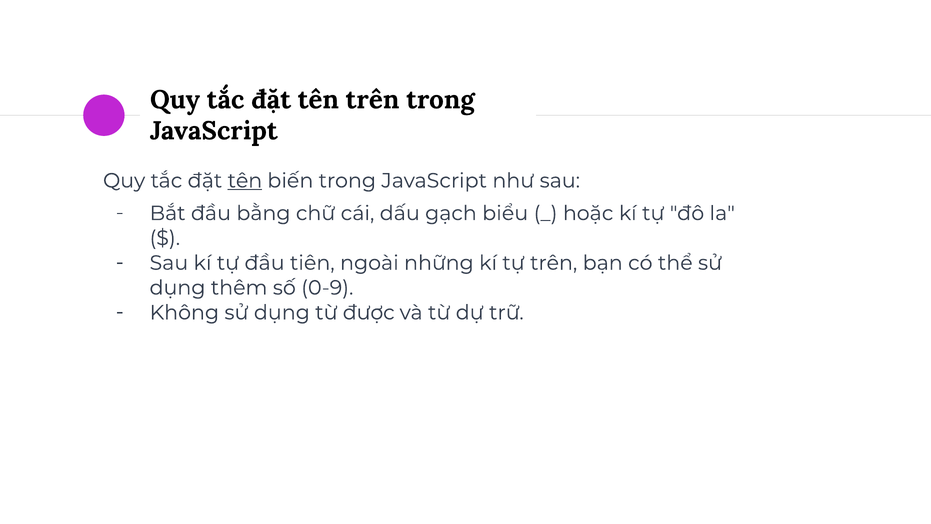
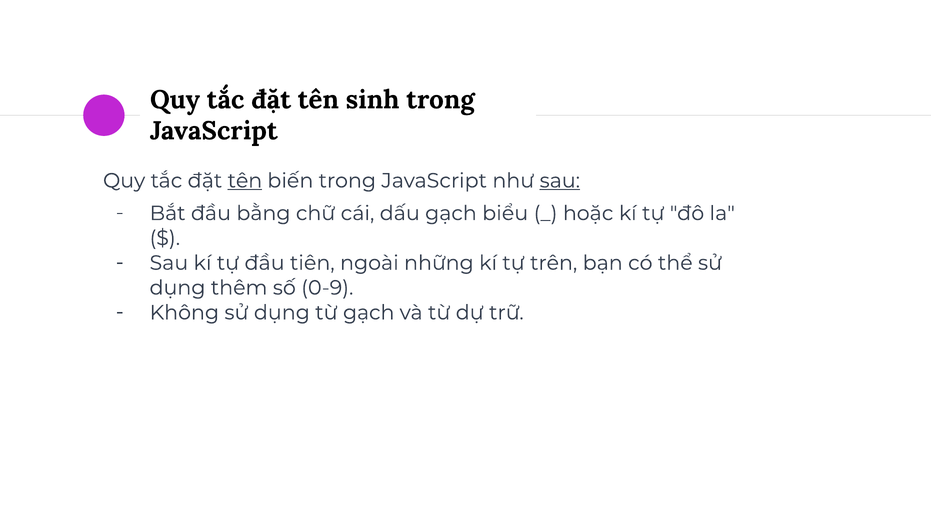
tên trên: trên -> sinh (373, 100)
sau underline: none -> present (560, 181)
từ được: được -> gạch (369, 312)
